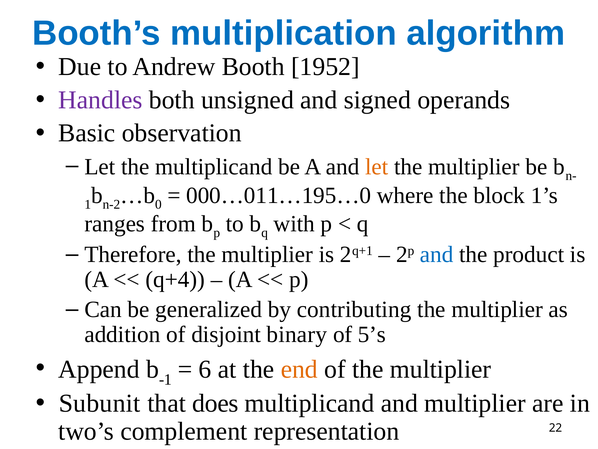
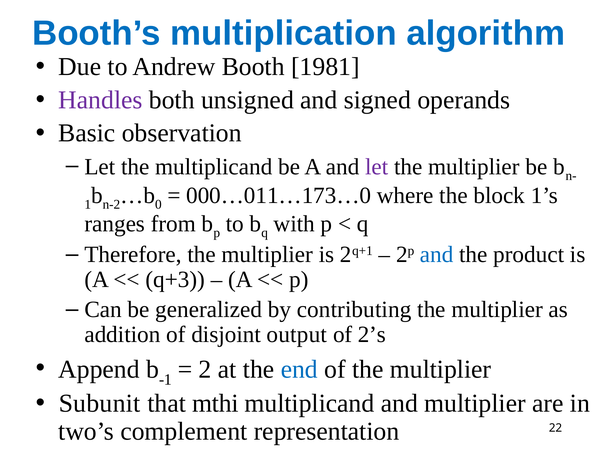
1952: 1952 -> 1981 (325, 67)
let colour: orange -> purple (377, 167)
000…011…195…0: 000…011…195…0 -> 000…011…173…0 (279, 195)
q+4: q+4 -> q+3 (175, 279)
binary: binary -> output (297, 334)
5’s: 5’s -> 2’s (372, 334)
6: 6 -> 2 (205, 369)
end colour: orange -> blue (299, 369)
does: does -> mthi (215, 403)
